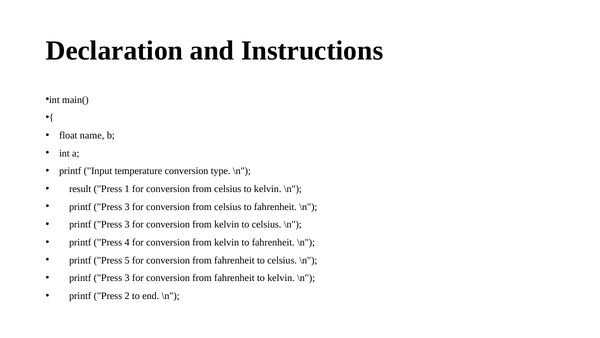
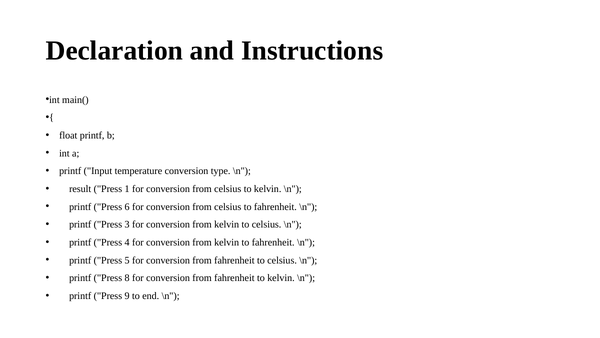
float name: name -> printf (92, 135)
3: 3 -> 6 (127, 206)
3: 3 -> 8 (127, 278)
2: 2 -> 9 (127, 295)
